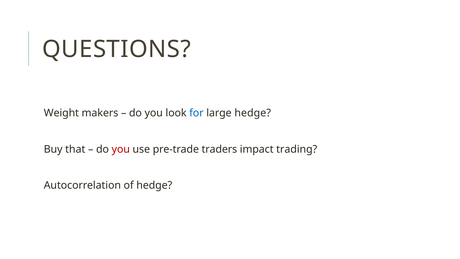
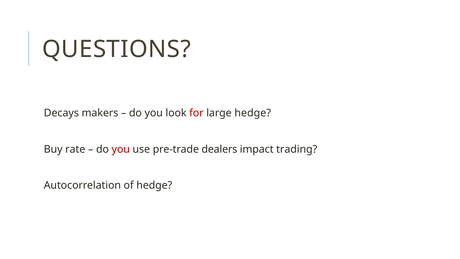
Weight: Weight -> Decays (61, 113)
for colour: blue -> red (196, 113)
that: that -> rate (75, 149)
traders: traders -> dealers (219, 149)
